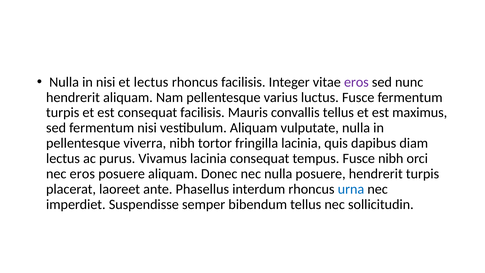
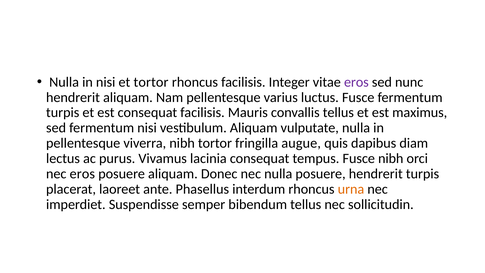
et lectus: lectus -> tortor (151, 82)
fringilla lacinia: lacinia -> augue (301, 143)
urna colour: blue -> orange (351, 189)
